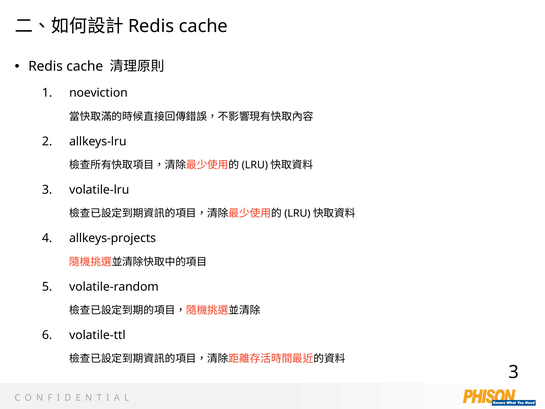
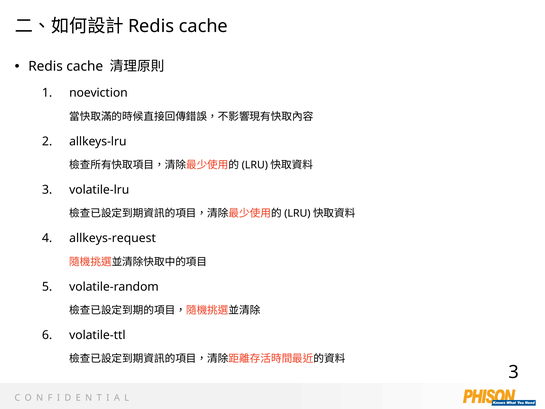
allkeys-projects: allkeys-projects -> allkeys-request (113, 238)
